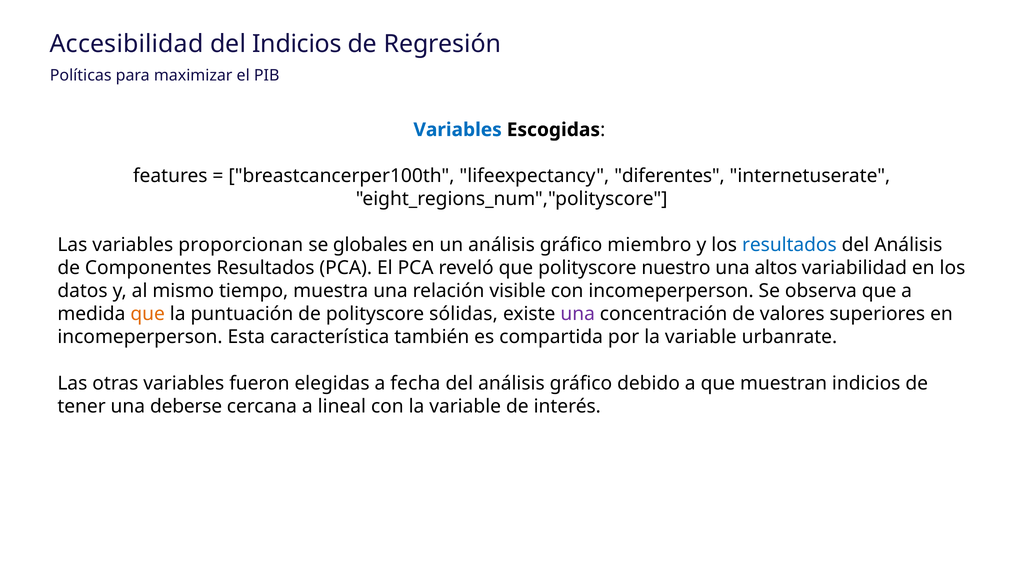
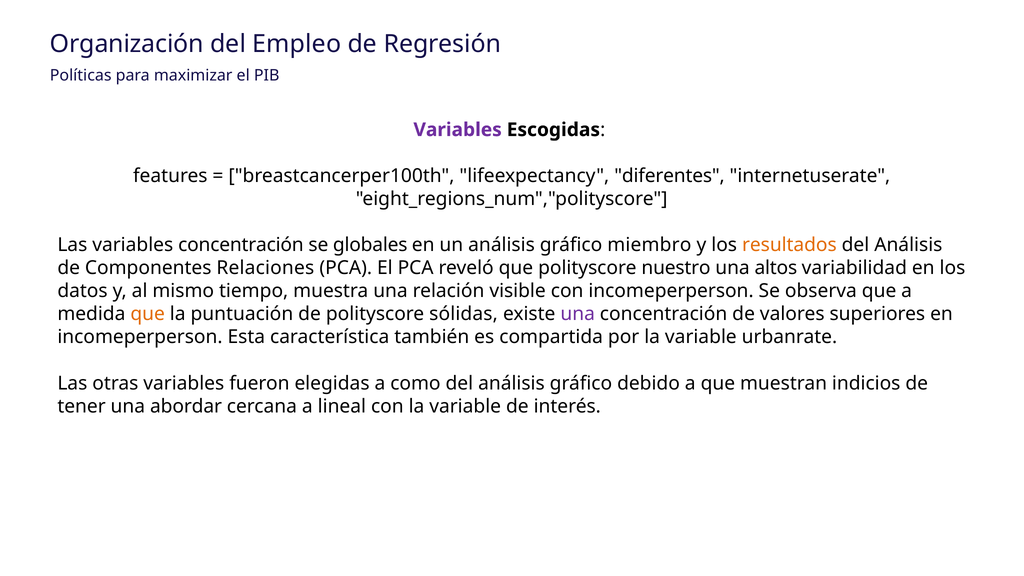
Accesibilidad: Accesibilidad -> Organización (127, 44)
del Indicios: Indicios -> Empleo (297, 44)
Variables colour: blue -> purple (458, 130)
variables proporcionan: proporcionan -> concentración (241, 245)
resultados colour: blue -> orange (789, 245)
Componentes Resultados: Resultados -> Relaciones (265, 268)
fecha: fecha -> como (415, 383)
deberse: deberse -> abordar (186, 406)
